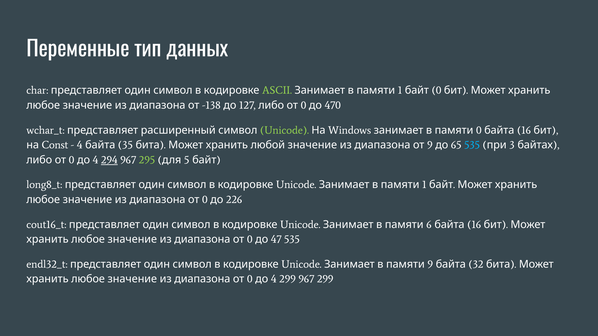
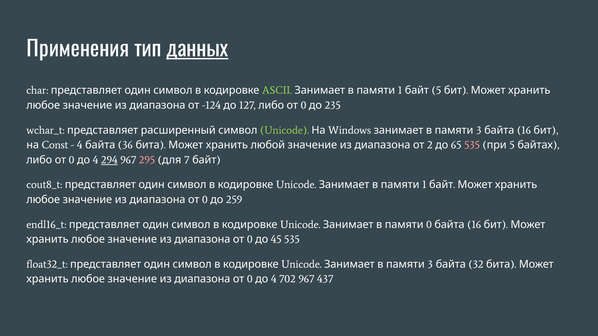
Переменные: Переменные -> Применения (78, 50)
данных underline: none -> present (197, 50)
1 0: 0 -> 5 (436, 91)
-138: -138 -> -124 (211, 105)
470: 470 -> 235 (333, 105)
Windows 0: 0 -> 3 (479, 130)
35: 35 -> 36 (125, 145)
9: 9 -> 2 (430, 145)
535 colour: light blue -> pink (472, 145)
3: 3 -> 5 (512, 145)
295 colour: light green -> pink (147, 160)
5: 5 -> 7 (187, 160)
long8_t: long8_t -> cout8_t (44, 185)
226: 226 -> 259 (234, 200)
cout16_t: cout16_t -> endl16_t (46, 225)
Unicode 6: 6 -> 0 (429, 225)
47: 47 -> 45 (276, 240)
endl32_t: endl32_t -> float32_t (47, 264)
Unicode 9: 9 -> 3 (430, 264)
4 299: 299 -> 702 (287, 279)
967 299: 299 -> 437 (325, 279)
